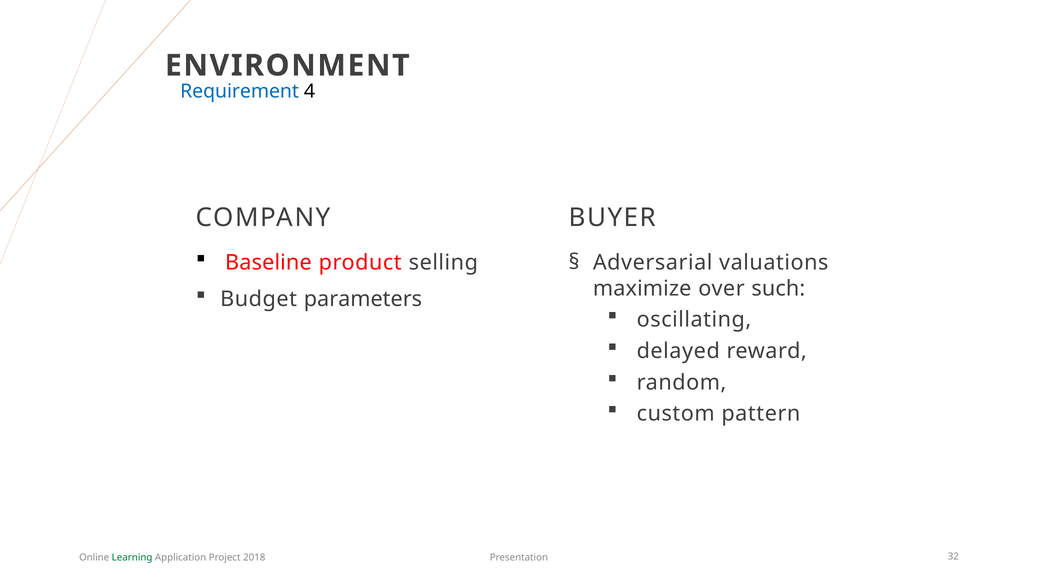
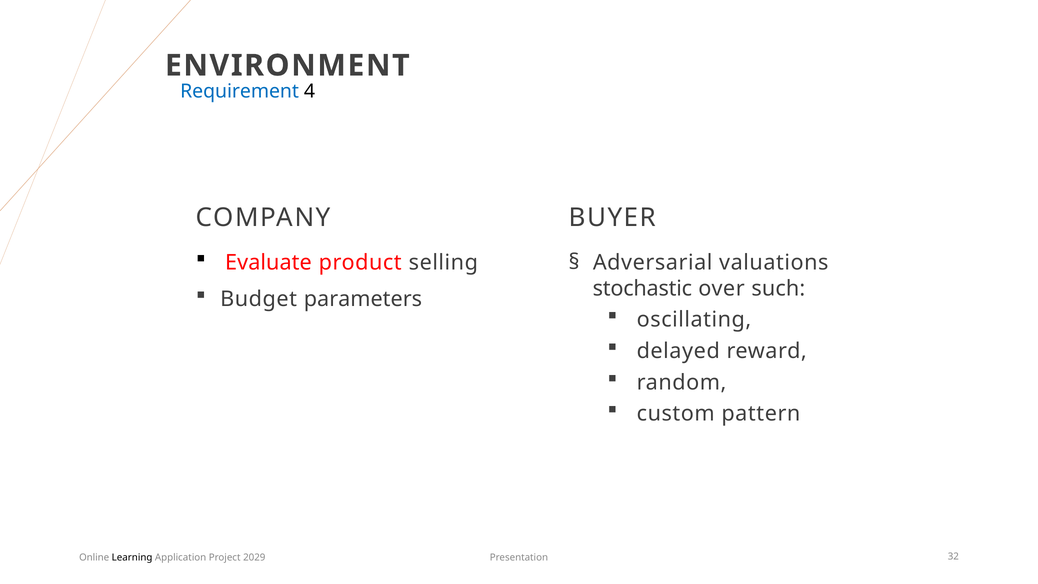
Baseline: Baseline -> Evaluate (268, 262)
maximize: maximize -> stochastic (642, 288)
Learning colour: green -> black (132, 557)
2018: 2018 -> 2029 (254, 557)
